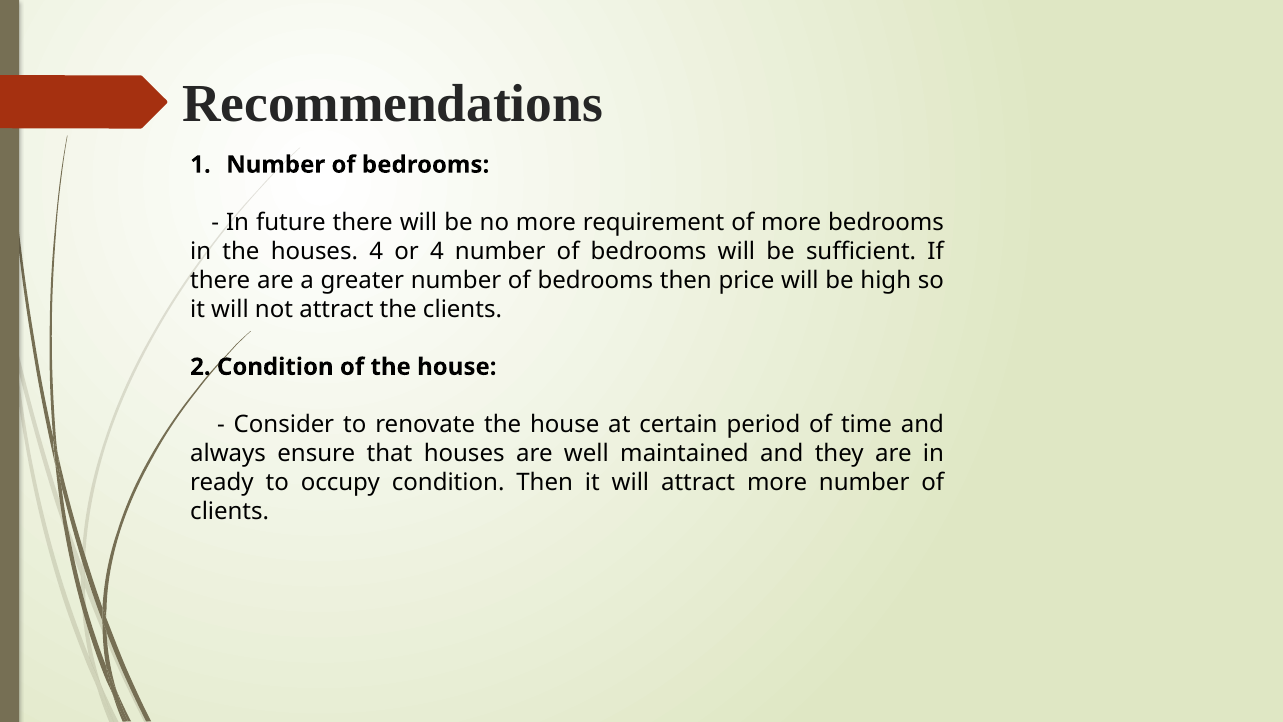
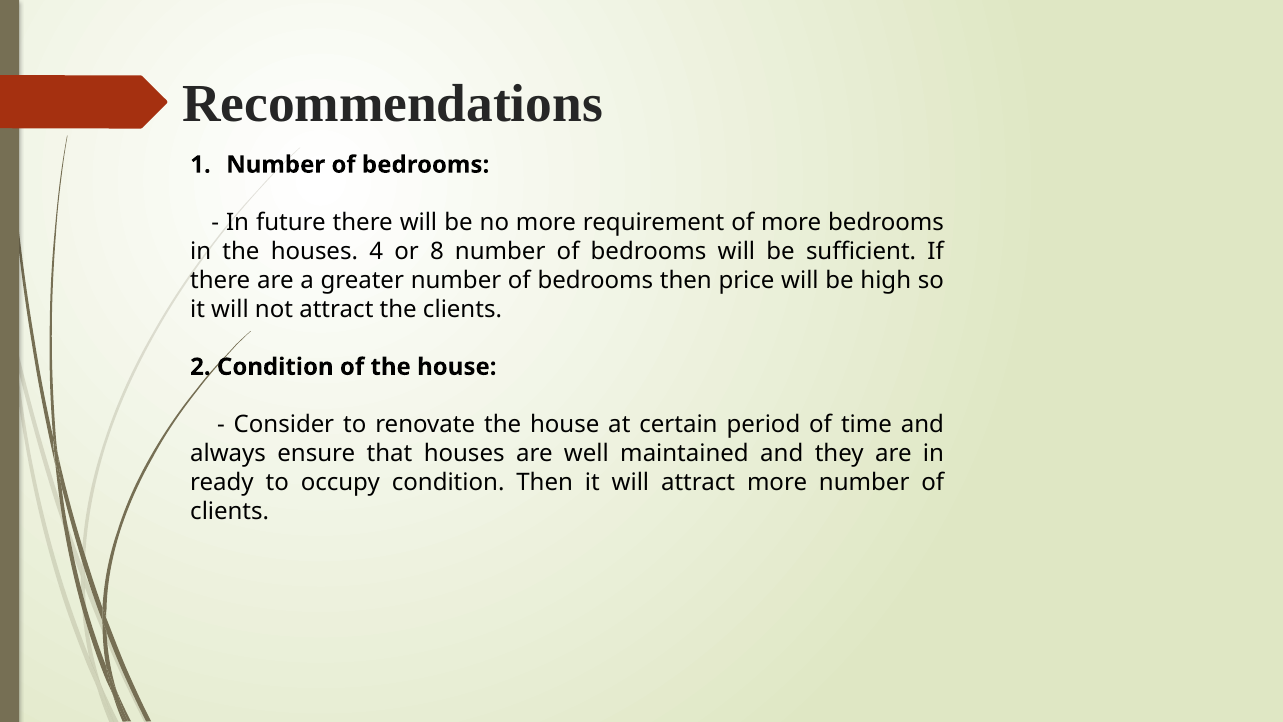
or 4: 4 -> 8 (437, 251)
